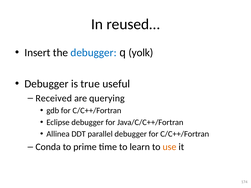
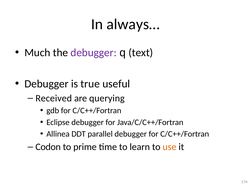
reused…: reused… -> always… (133, 24)
Insert: Insert -> Much (37, 53)
debugger colour: blue -> purple (94, 53)
yolk: yolk -> text (141, 53)
Conda: Conda -> Codon (48, 147)
